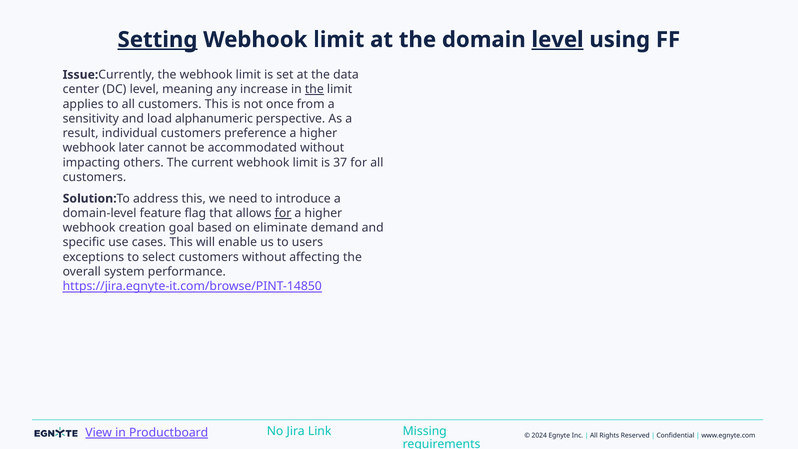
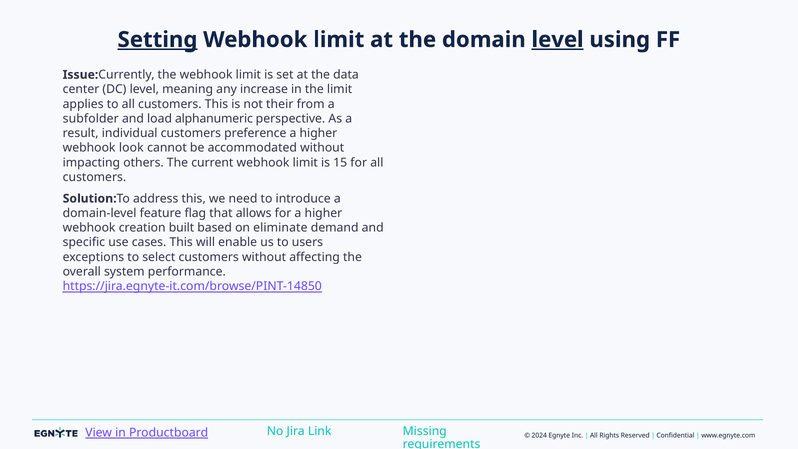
the underline: present -> none (314, 89)
once: once -> their (280, 104)
sensitivity: sensitivity -> subfolder (91, 119)
later: later -> look (131, 148)
37: 37 -> 15 (340, 163)
for underline: present -> none (283, 213)
goal: goal -> built (182, 228)
